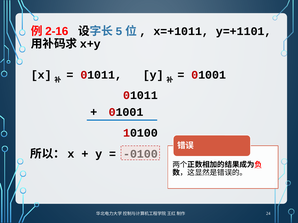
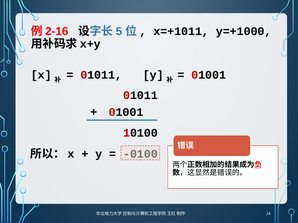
y=+1101: y=+1101 -> y=+1000 (244, 31)
